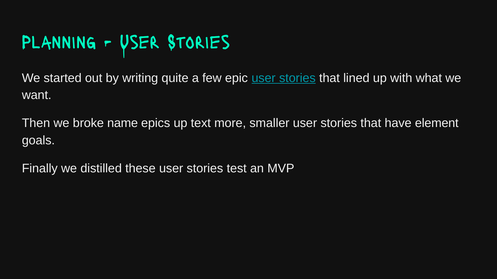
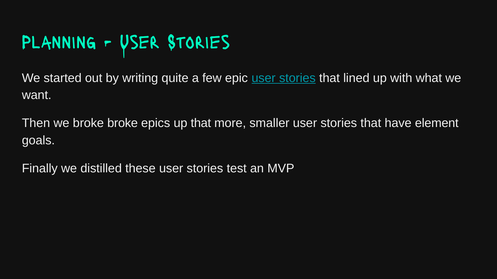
broke name: name -> broke (123, 123)
up text: text -> that (201, 123)
